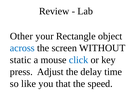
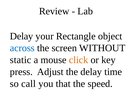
Other: Other -> Delay (21, 36)
click colour: blue -> orange (79, 60)
like: like -> call (29, 84)
